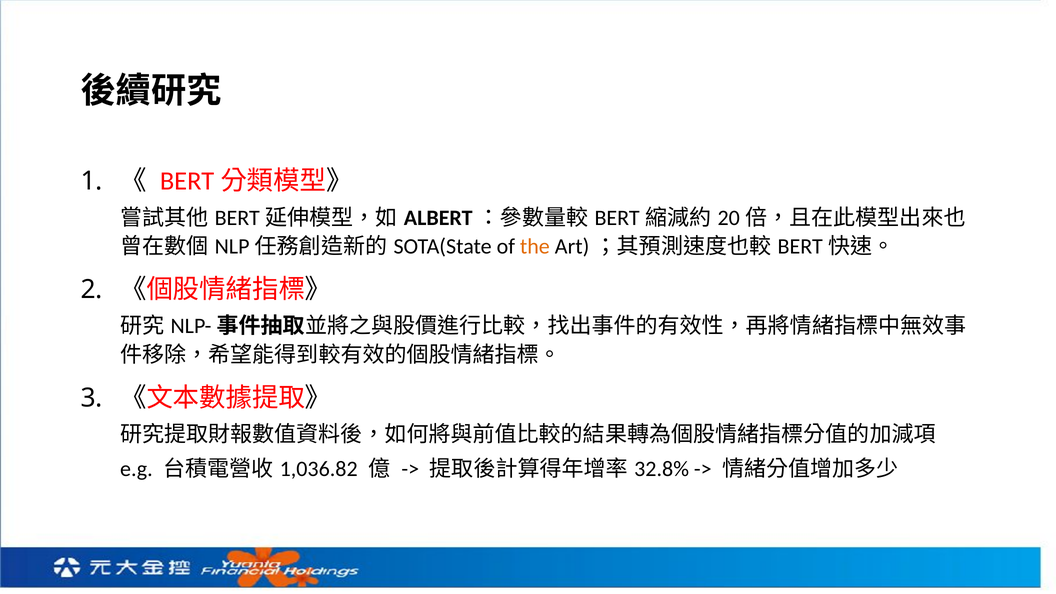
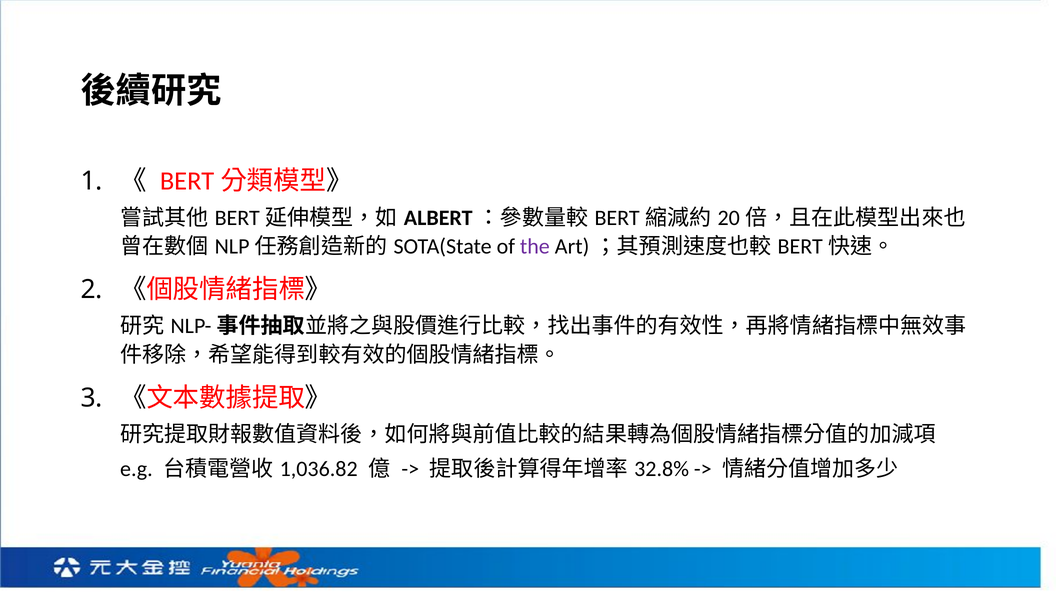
the colour: orange -> purple (535, 246)
